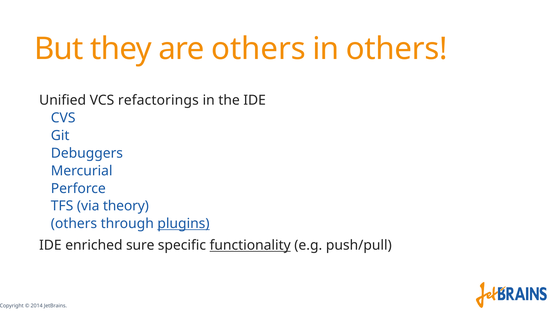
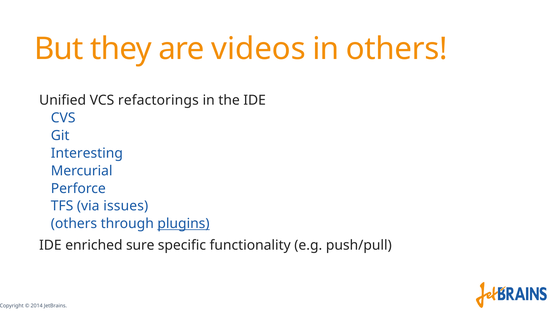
are others: others -> videos (259, 49)
Debuggers: Debuggers -> Interesting (87, 153)
theory: theory -> issues (126, 206)
functionality underline: present -> none (250, 246)
